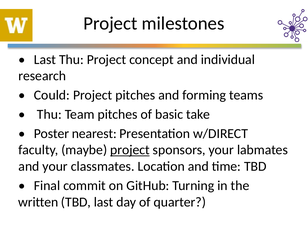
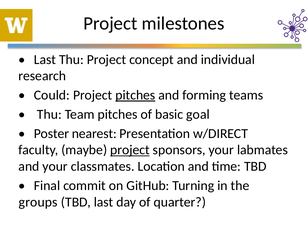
pitches underline: none -> present (135, 95)
take: take -> goal (198, 114)
written: written -> groups (38, 202)
